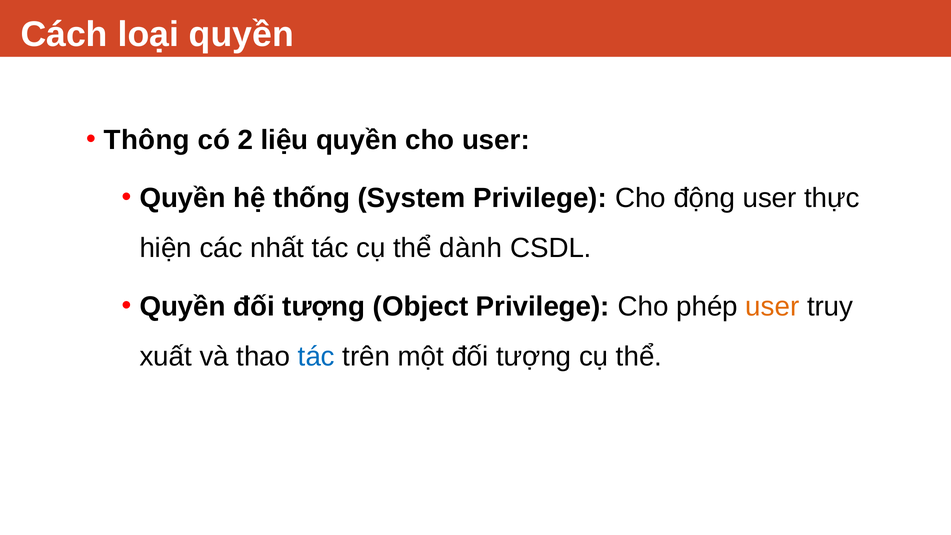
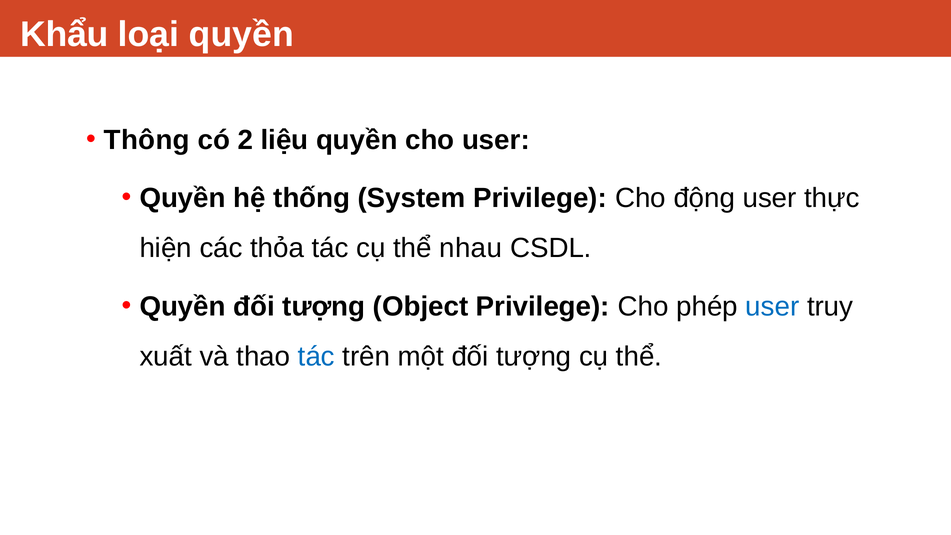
Cách: Cách -> Khẩu (64, 34)
nhất: nhất -> thỏa (277, 248)
dành: dành -> nhau (471, 248)
user colour: orange -> blue (772, 306)
